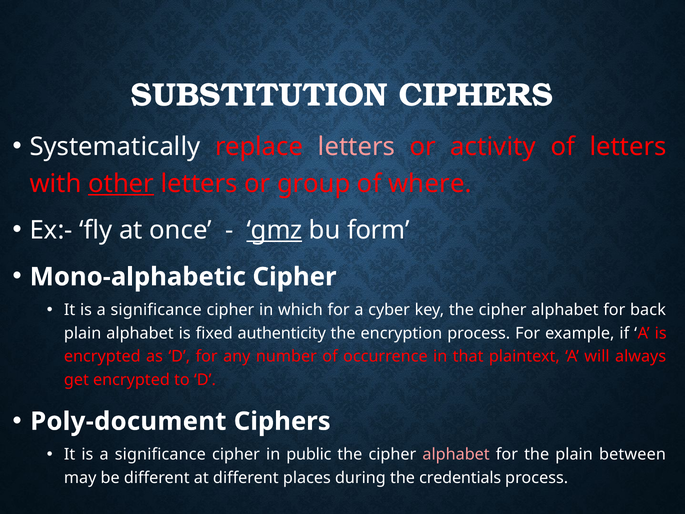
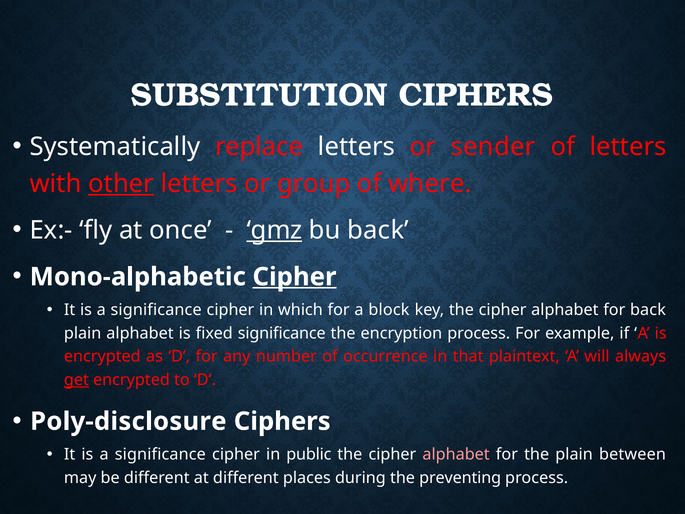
letters colour: pink -> white (356, 147)
activity: activity -> sender (493, 147)
bu form: form -> back (378, 230)
Cipher underline: none -> present (295, 277)
cyber: cyber -> block (389, 310)
fixed authenticity: authenticity -> significance (282, 333)
get underline: none -> present (76, 380)
Poly-document: Poly-document -> Poly-disclosure (128, 421)
credentials: credentials -> preventing (460, 478)
